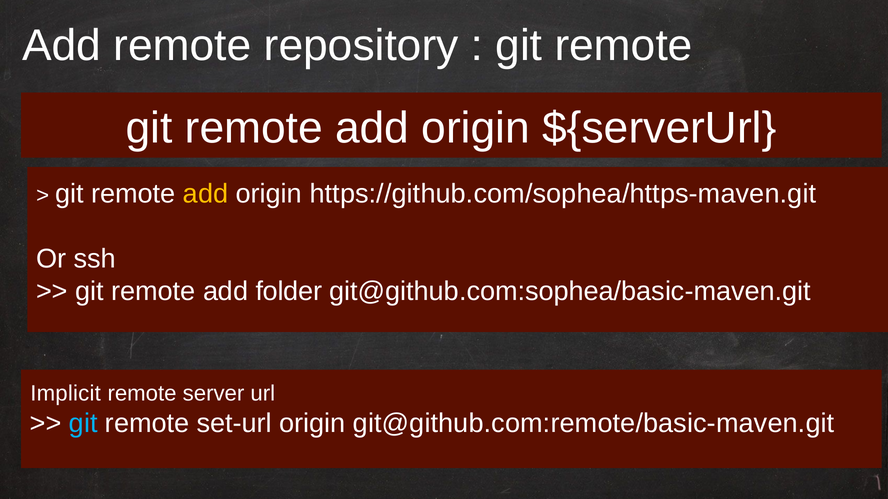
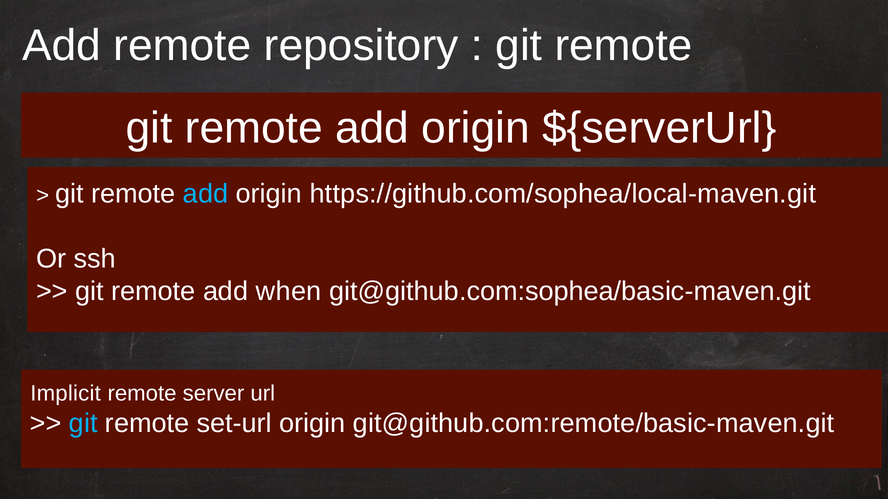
add colour: yellow -> light blue (206, 194)
https://github.com/sophea/https-maven.git: https://github.com/sophea/https-maven.git -> https://github.com/sophea/local-maven.git (563, 194)
folder: folder -> when (289, 292)
